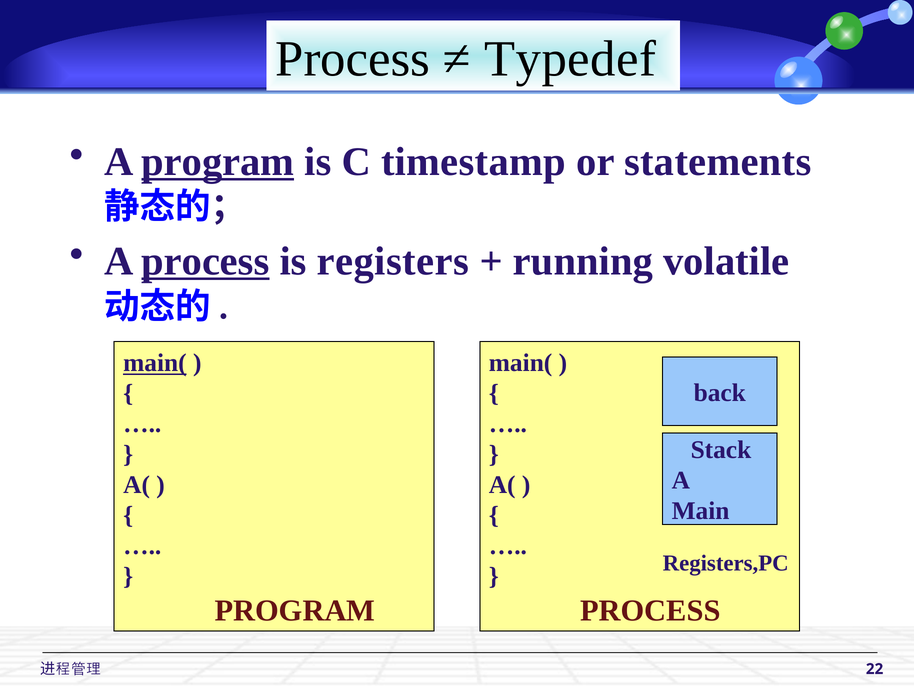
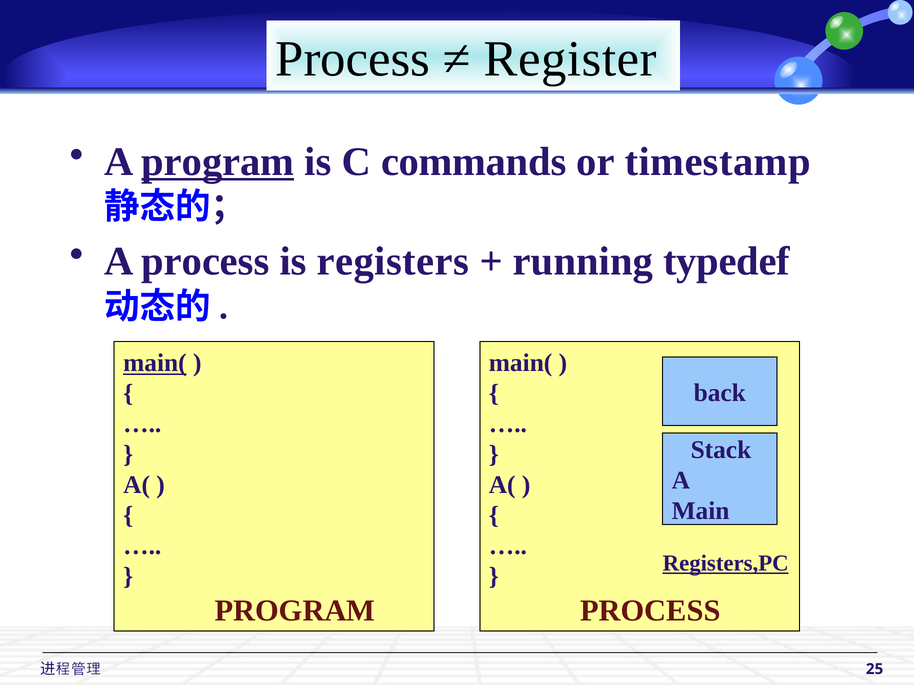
Typedef: Typedef -> Register (570, 59)
timestamp: timestamp -> commands (474, 162)
statements: statements -> timestamp (718, 162)
process underline: present -> none (205, 261)
volatile: volatile -> typedef (726, 261)
Registers,PC underline: none -> present (726, 563)
22: 22 -> 25 (875, 669)
